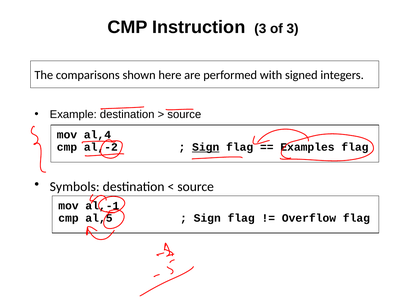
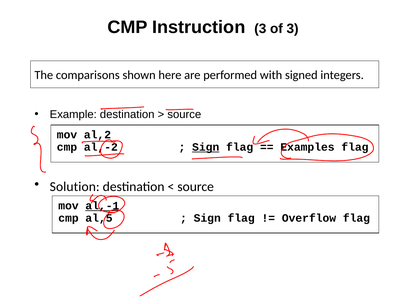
al,4: al,4 -> al,2 (97, 135)
Symbols: Symbols -> Solution (75, 187)
al,-1 underline: none -> present (102, 206)
